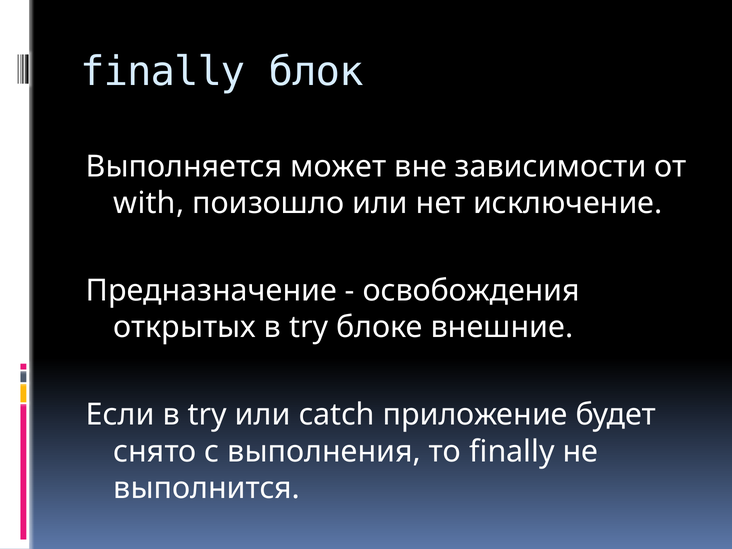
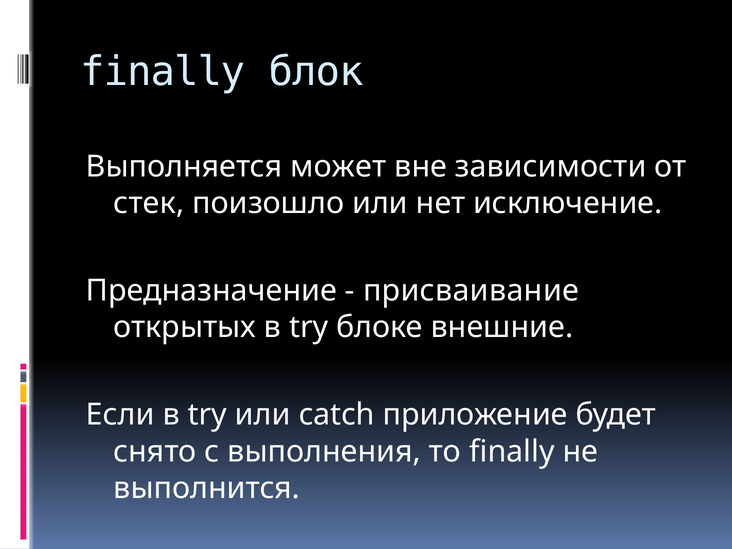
with: with -> стек (149, 203)
освобождения: освобождения -> присваивание (471, 291)
